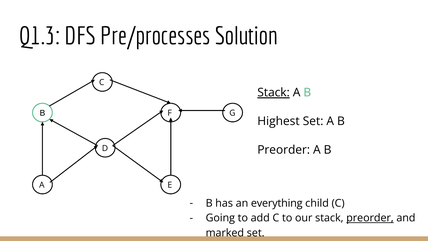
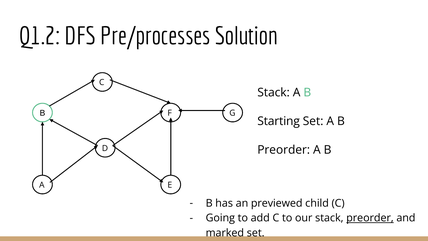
Q1.3: Q1.3 -> Q1.2 (39, 36)
Stack underline: present -> none (274, 93)
Highest: Highest -> Starting (279, 121)
everything: everything -> previewed (277, 203)
